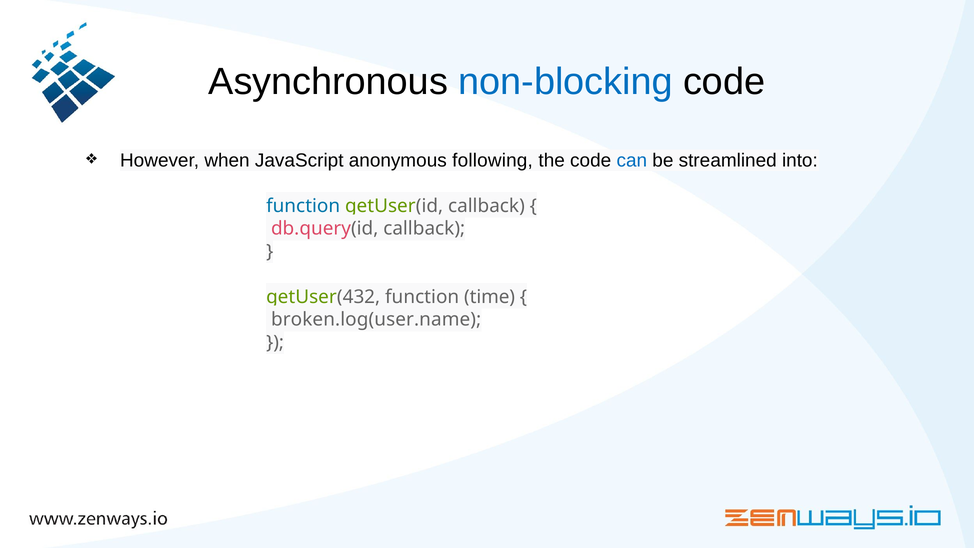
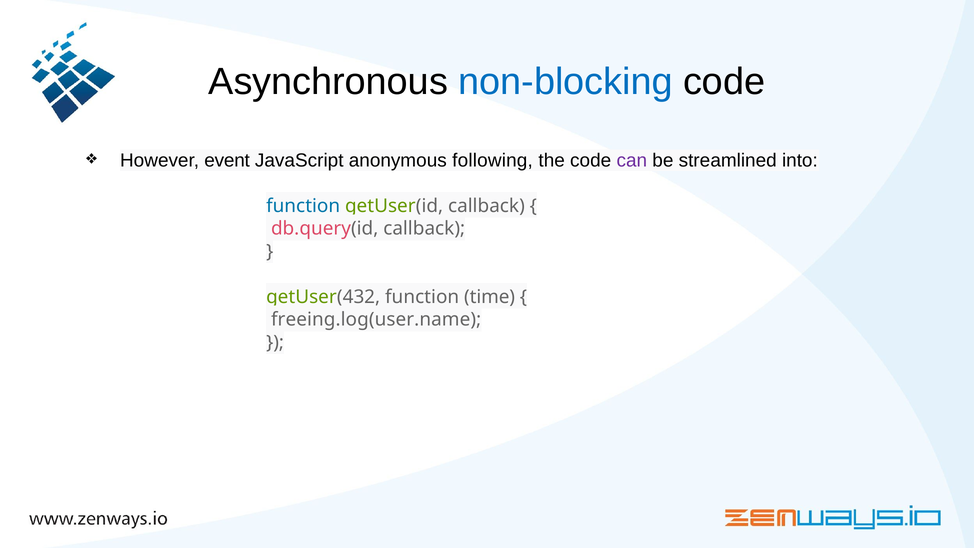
when: when -> event (227, 160)
can colour: blue -> purple (632, 160)
broken.log(user.name: broken.log(user.name -> freeing.log(user.name (376, 320)
